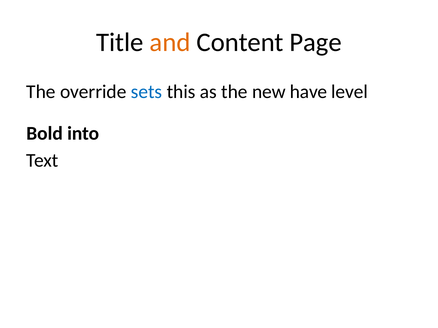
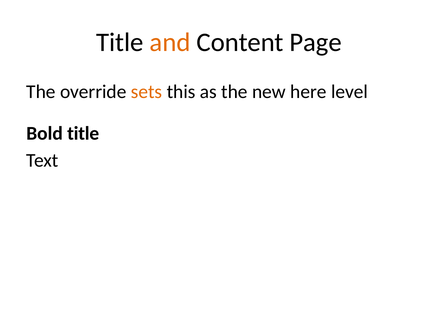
sets colour: blue -> orange (147, 92)
have: have -> here (308, 92)
Bold into: into -> title (83, 133)
